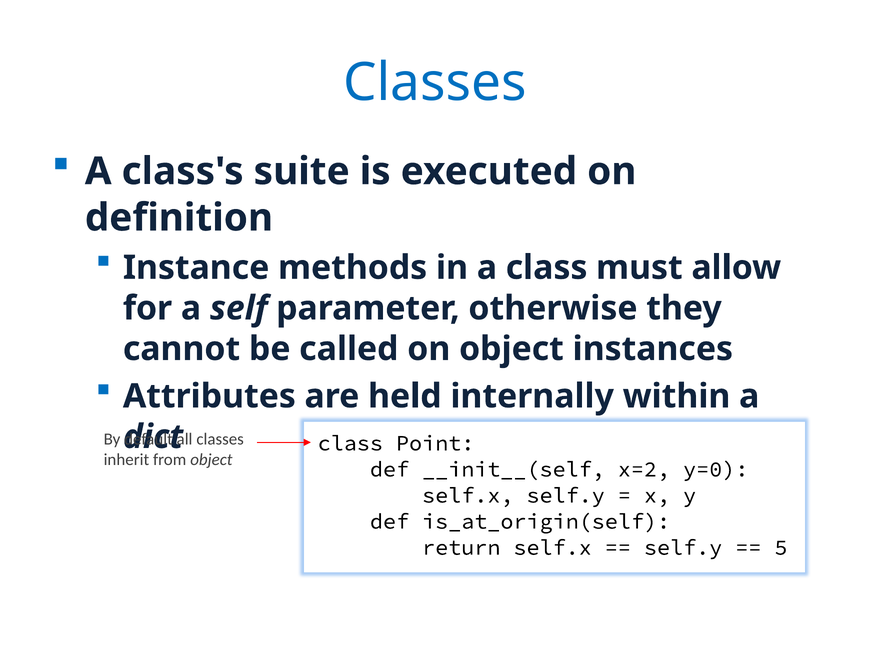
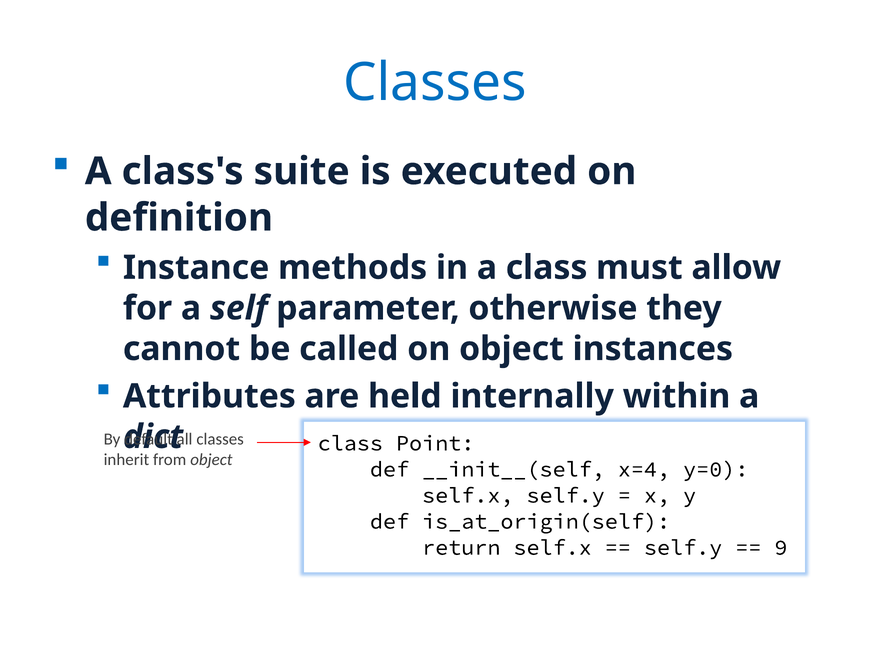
x=2: x=2 -> x=4 (644, 470)
5: 5 -> 9 (781, 548)
